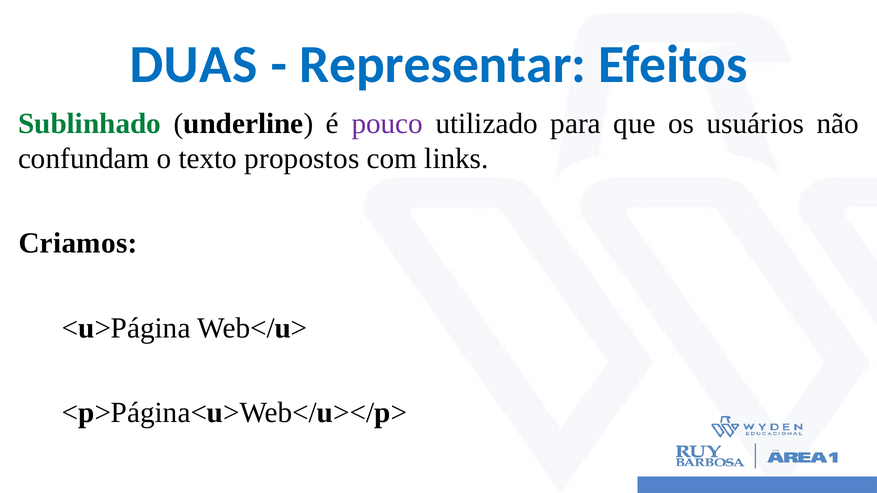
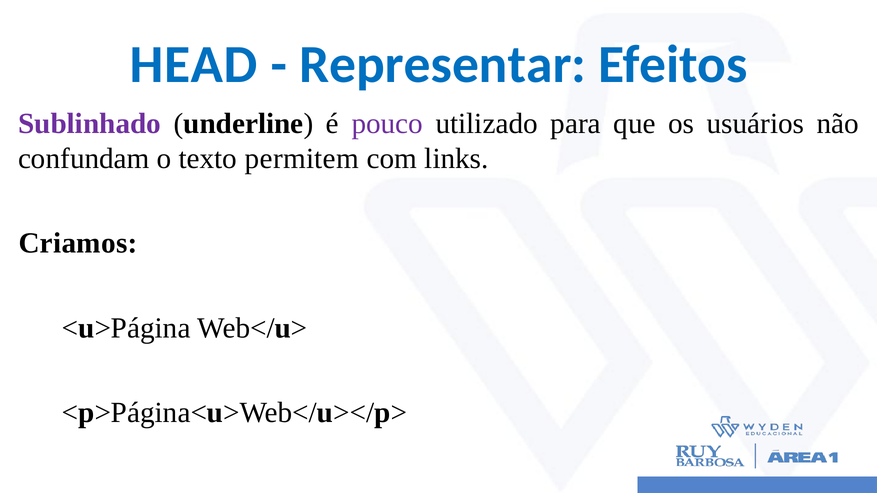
DUAS: DUAS -> HEAD (194, 65)
Sublinhado colour: green -> purple (90, 123)
propostos: propostos -> permitem (302, 159)
